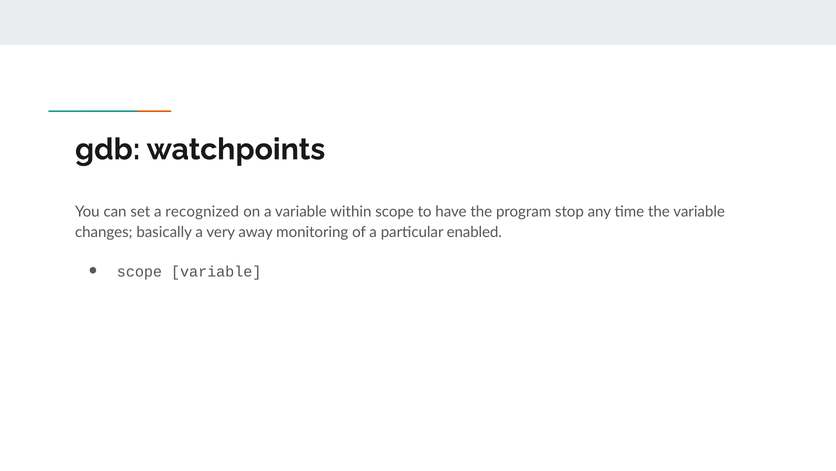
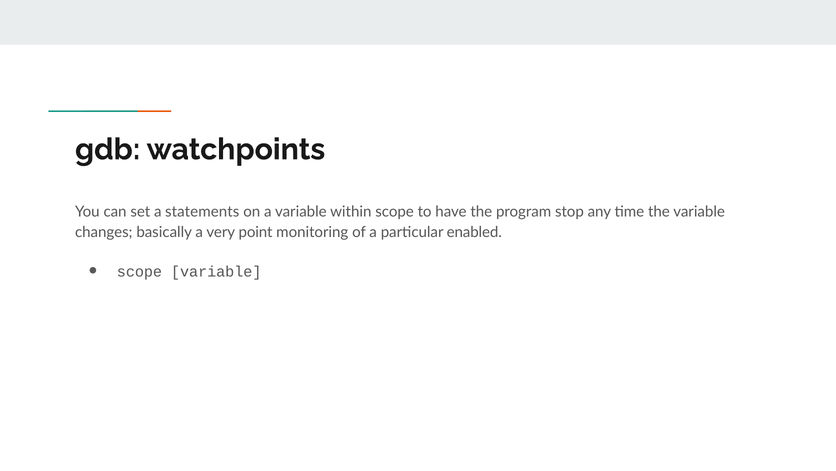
recognized: recognized -> statements (202, 211)
away: away -> point (256, 232)
